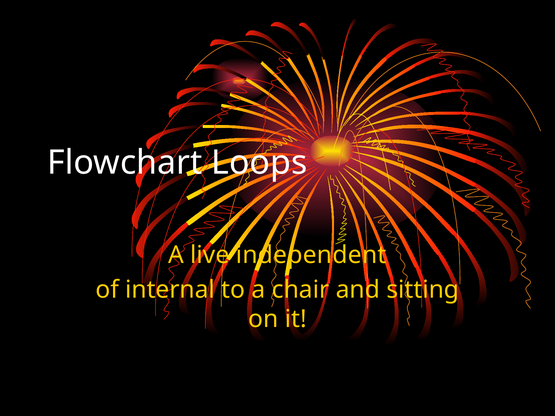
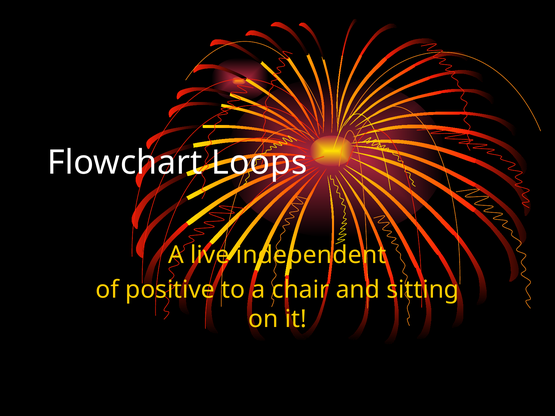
internal: internal -> positive (170, 290)
